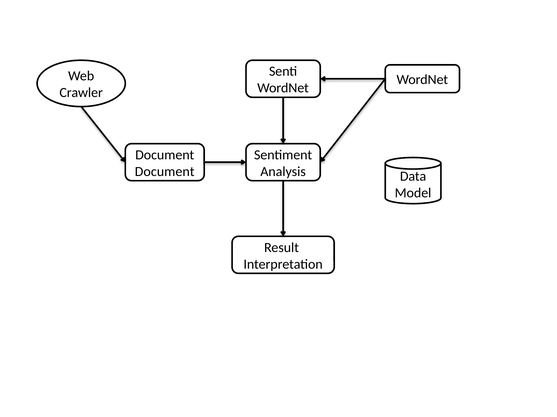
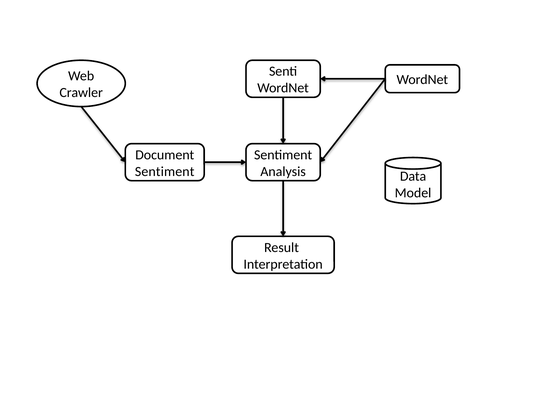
Document: Document -> Sentiment (165, 172)
